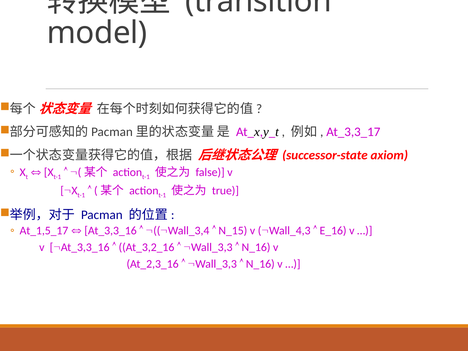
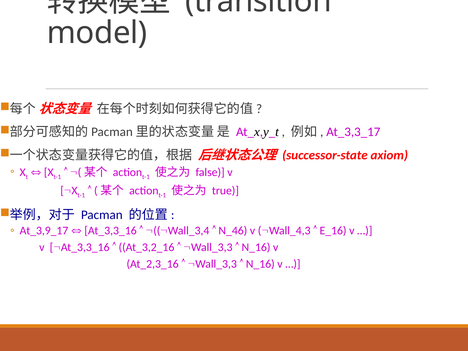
At_1,5_17: At_1,5_17 -> At_3,9_17 (44, 231)
N_15: N_15 -> N_46 (233, 231)
